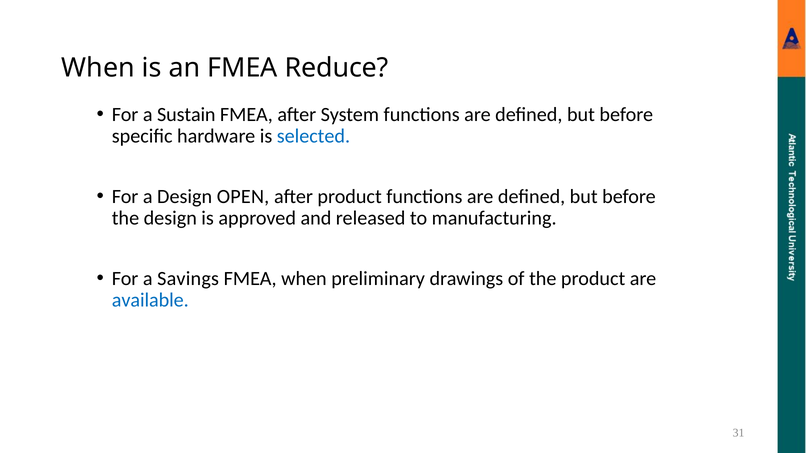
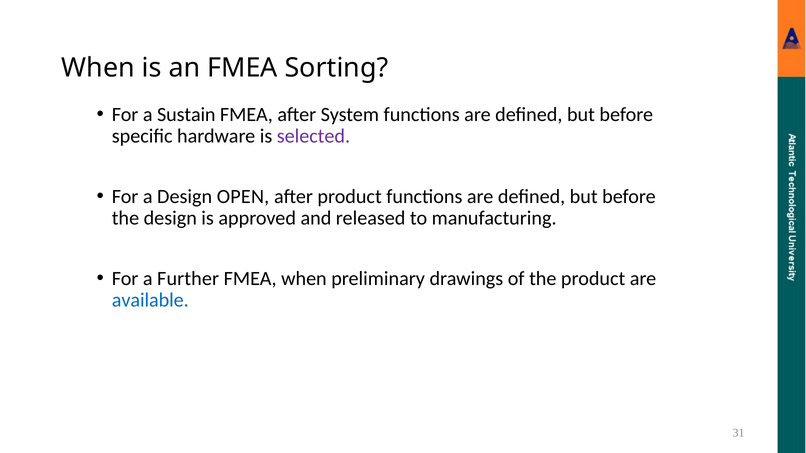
Reduce: Reduce -> Sorting (336, 68)
selected colour: blue -> purple (313, 136)
Savings: Savings -> Further (188, 279)
